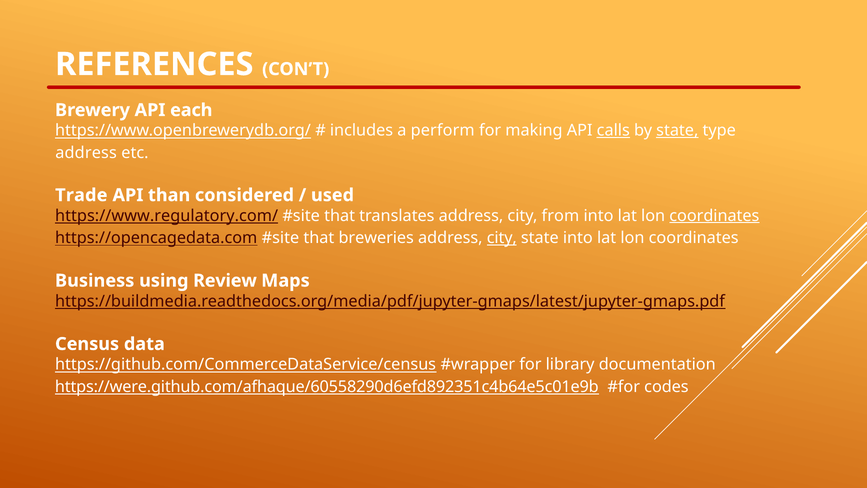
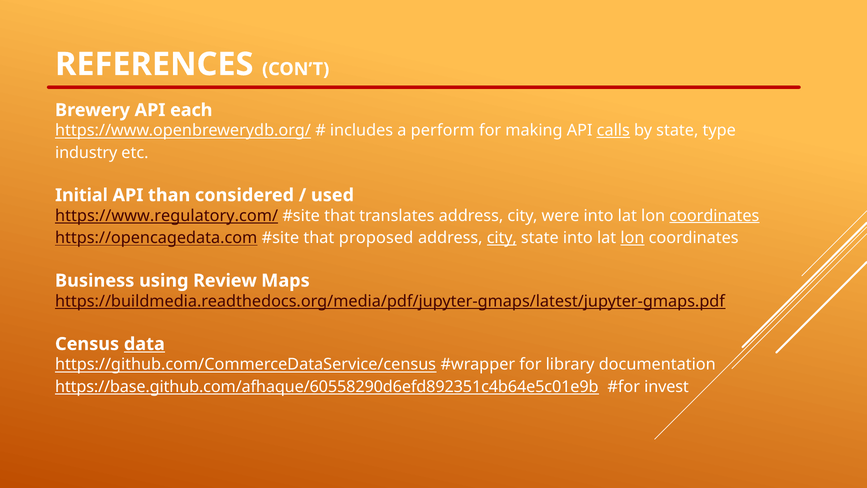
state underline: present -> none (677, 131)
address: address -> industry (86, 153)
Trade: Trade -> Initial (81, 195)
from: from -> were (560, 216)
breweries: breweries -> proposed (376, 238)
lon underline: none -> present (632, 238)
data underline: none -> present (144, 344)
https://were.github.com/afhaque/60558290d6efd892351c4b64e5c01e9b: https://were.github.com/afhaque/60558290d6efd892351c4b64e5c01e9b -> https://base.github.com/afhaque/60558290d6efd892351c4b64e5c01e9b (327, 386)
codes: codes -> invest (667, 386)
